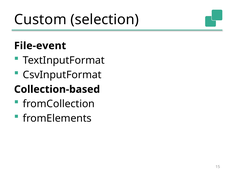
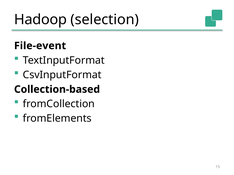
Custom: Custom -> Hadoop (40, 20)
